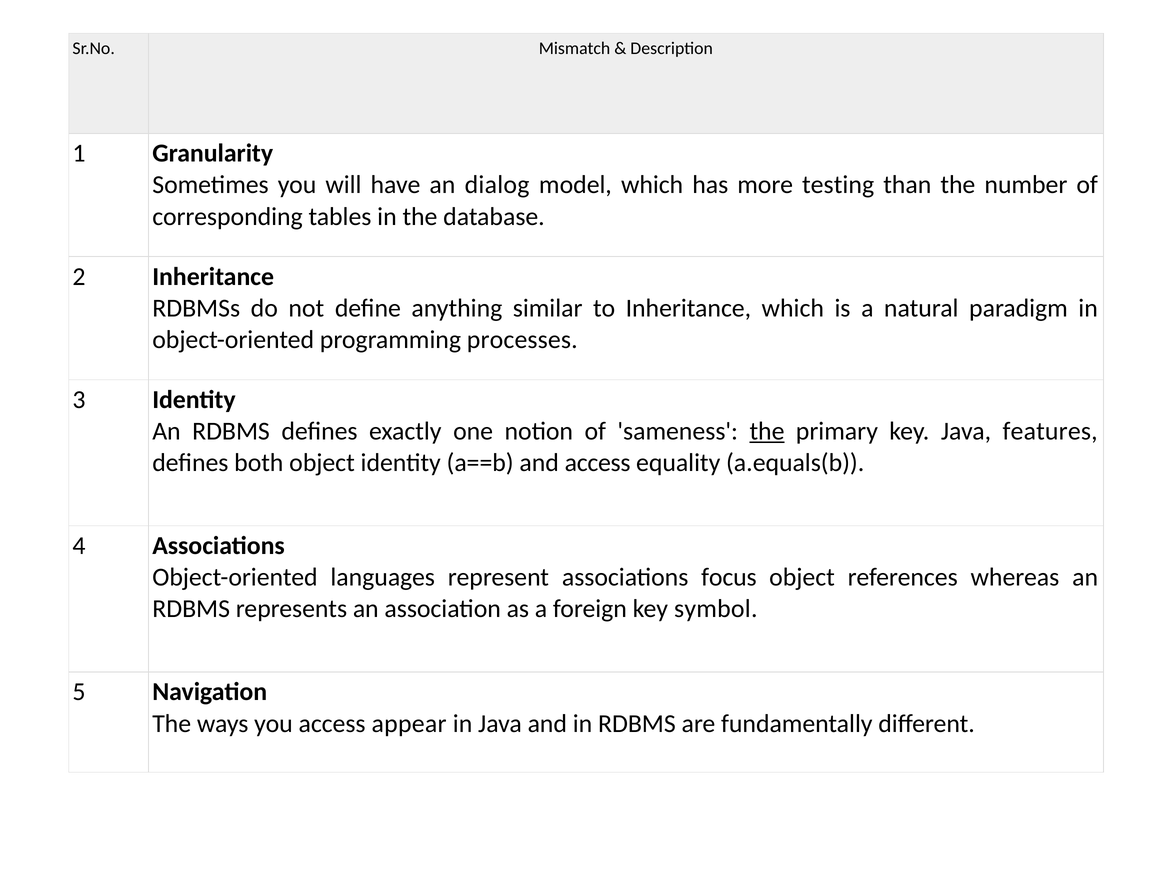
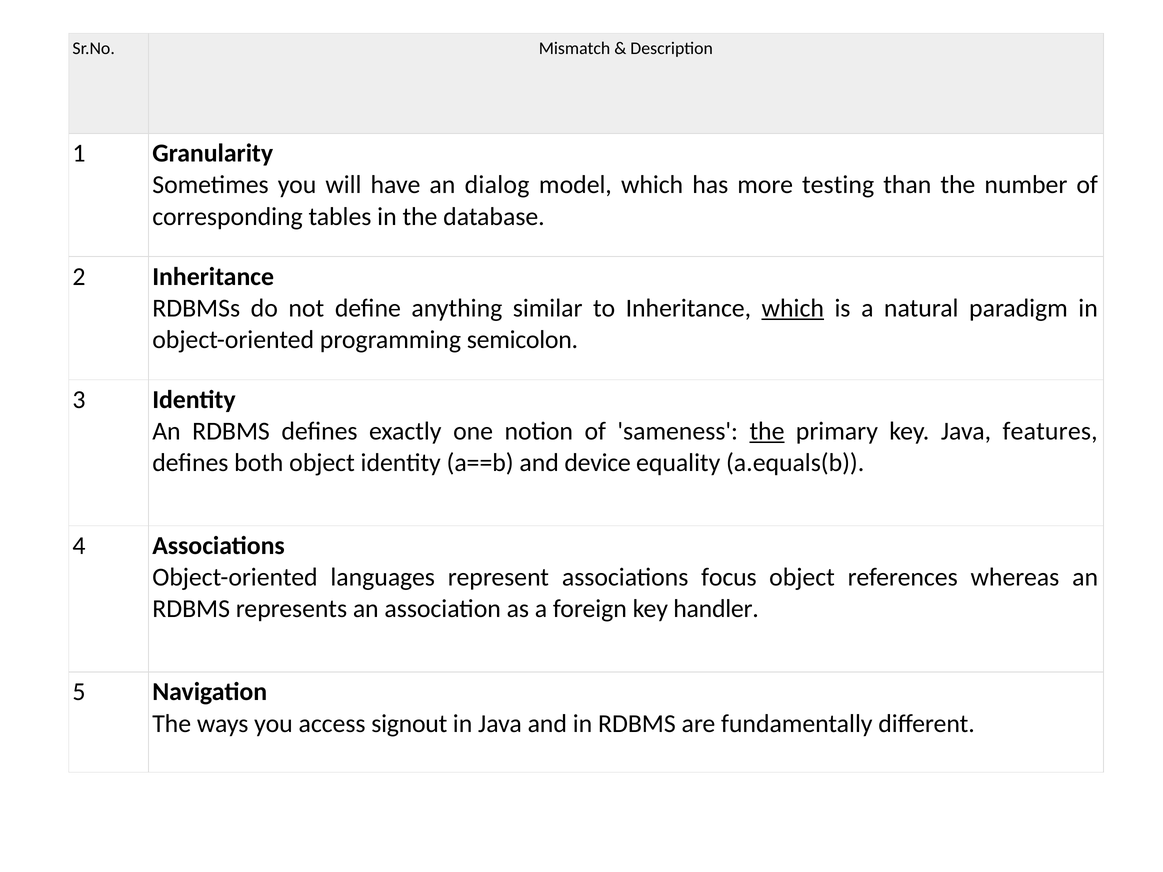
which underline: none -> present (793, 308)
processes: processes -> semicolon (522, 340)
and access: access -> device (598, 463)
symbol: symbol -> handler (716, 609)
appear: appear -> signout (409, 724)
